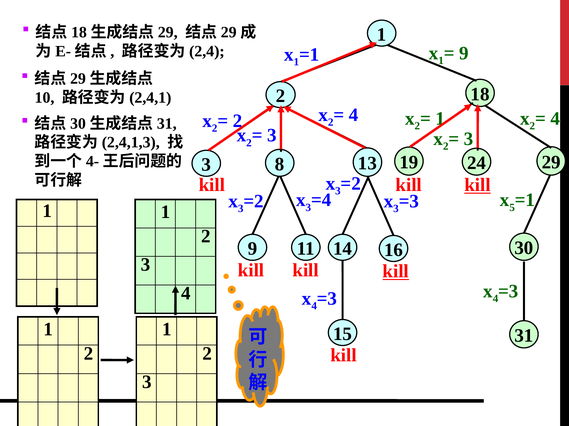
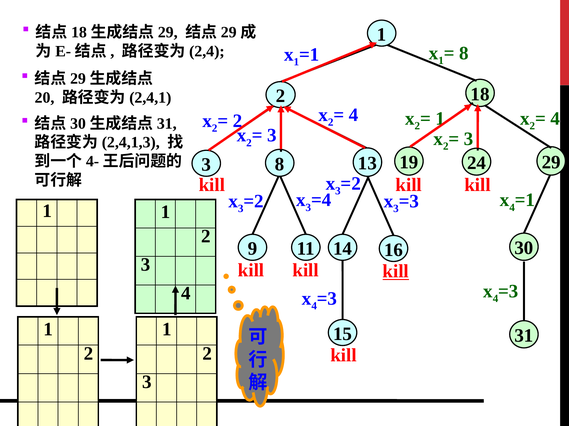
9: 9 -> 8 (464, 53)
10: 10 -> 20 (45, 98)
kill underline: present -> none (478, 185)
5: 5 -> 4 (512, 208)
